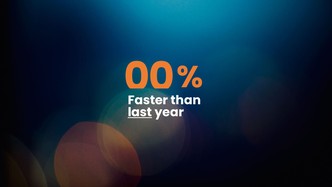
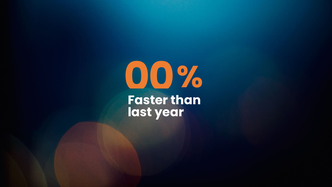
last underline: present -> none (140, 112)
